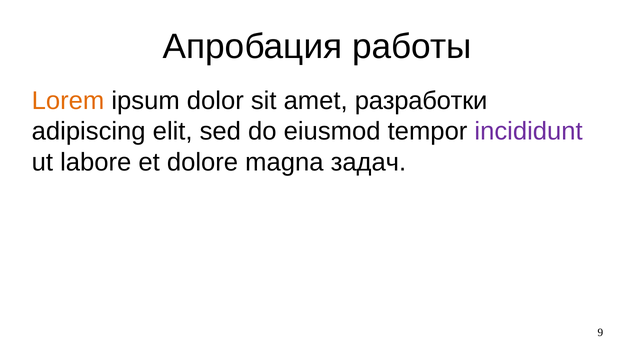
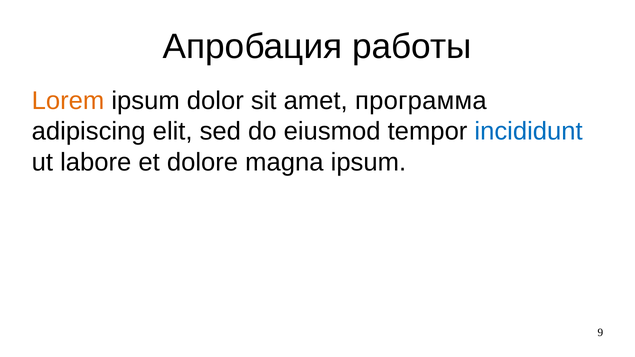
разработки: разработки -> программа (421, 101)
incididunt colour: purple -> blue (529, 131)
magna задач: задач -> ipsum (368, 162)
